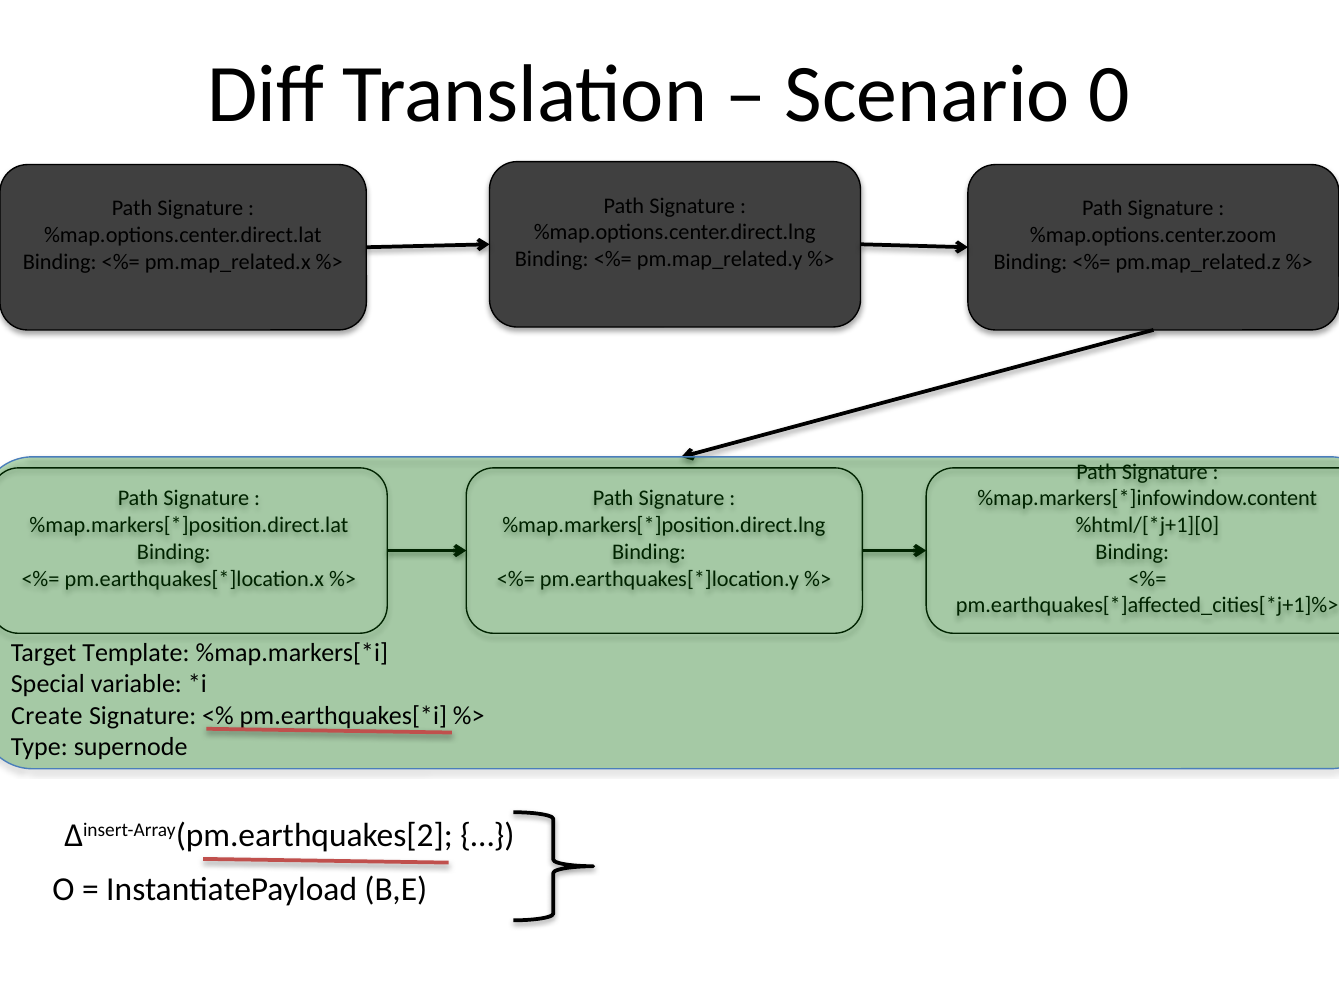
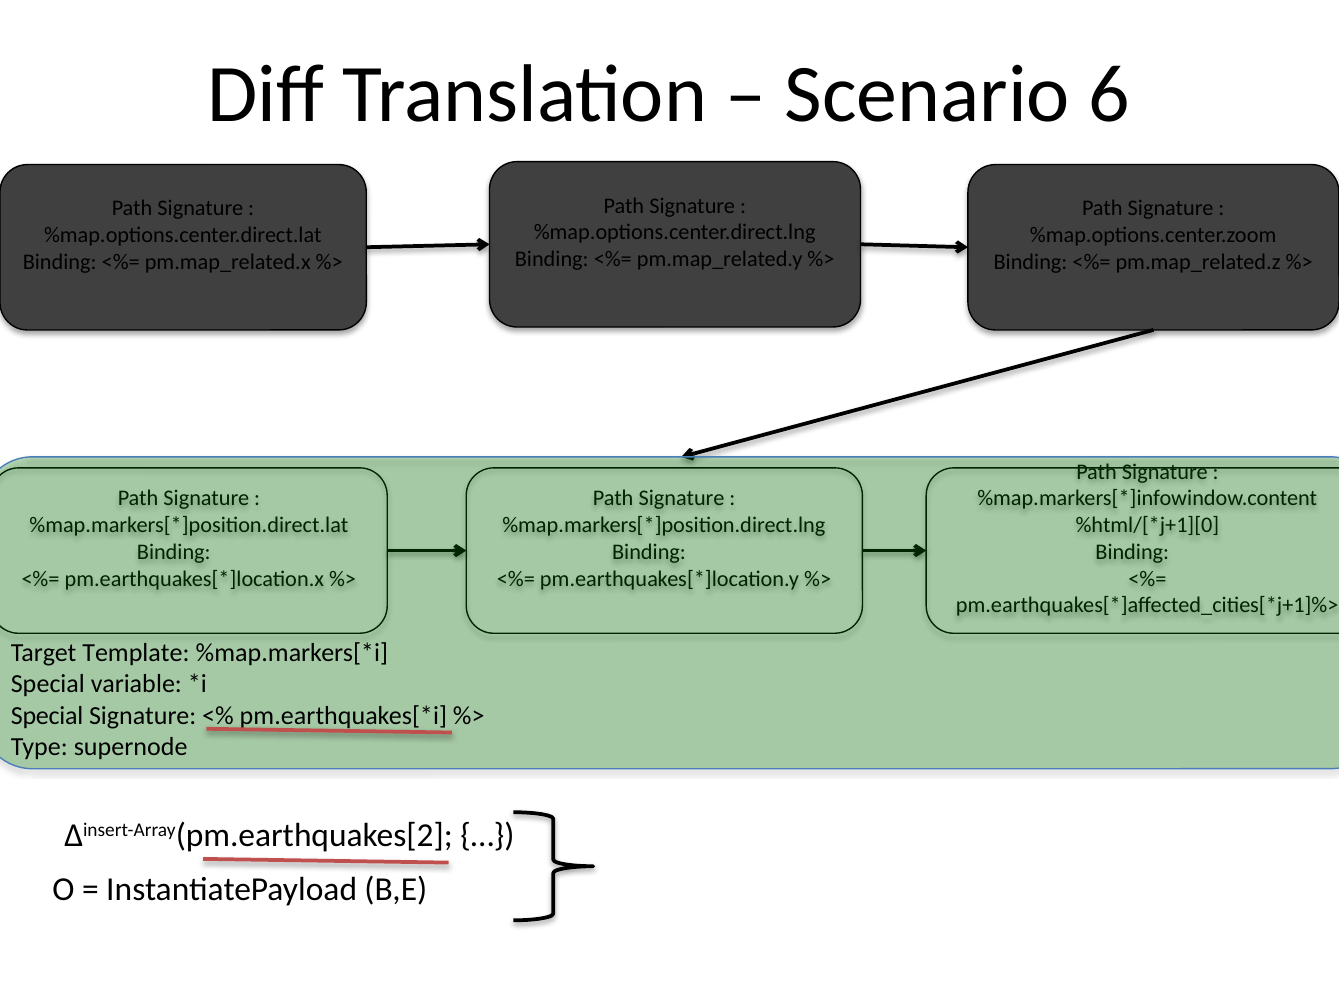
0: 0 -> 6 (1109, 94)
Create: Create -> Special (47, 716)
